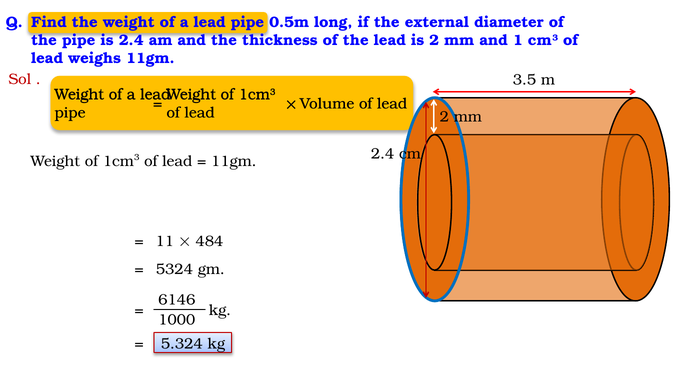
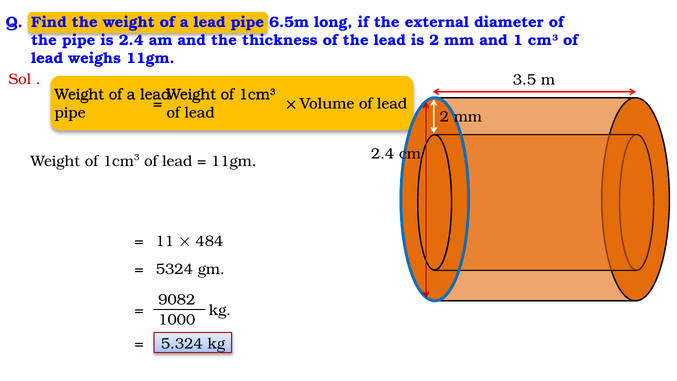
0.5m: 0.5m -> 6.5m (289, 22)
6146: 6146 -> 9082 (177, 300)
